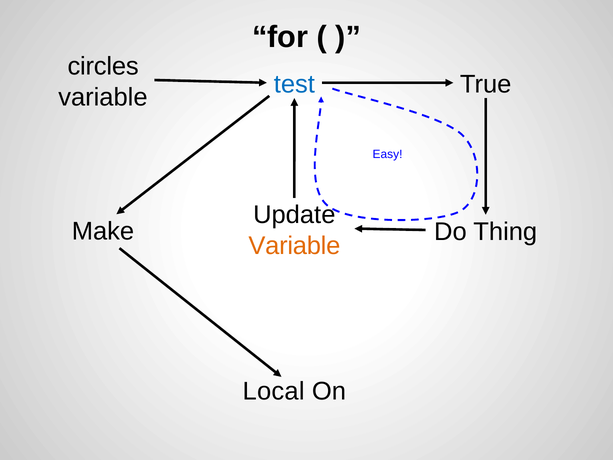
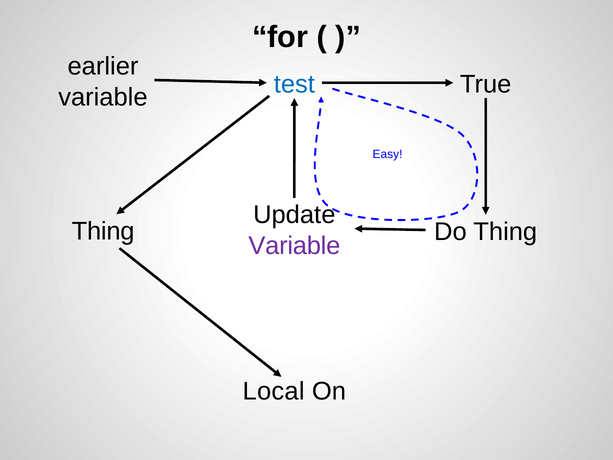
circles: circles -> earlier (103, 66)
Make: Make -> Thing (103, 231)
Variable colour: orange -> purple (294, 246)
